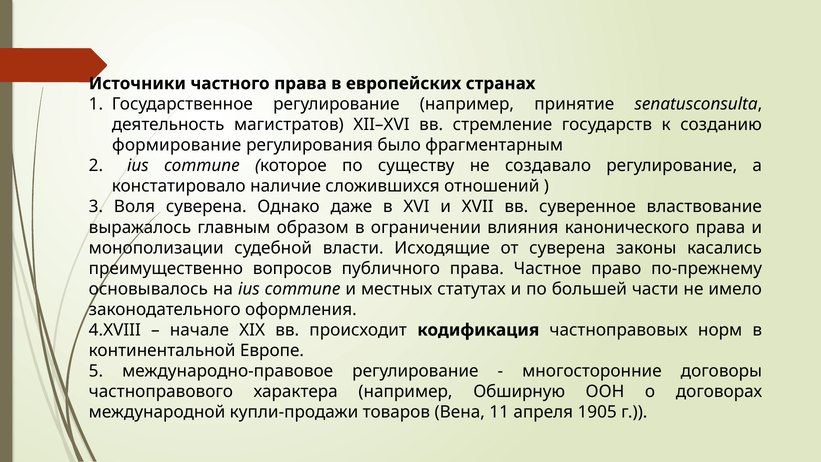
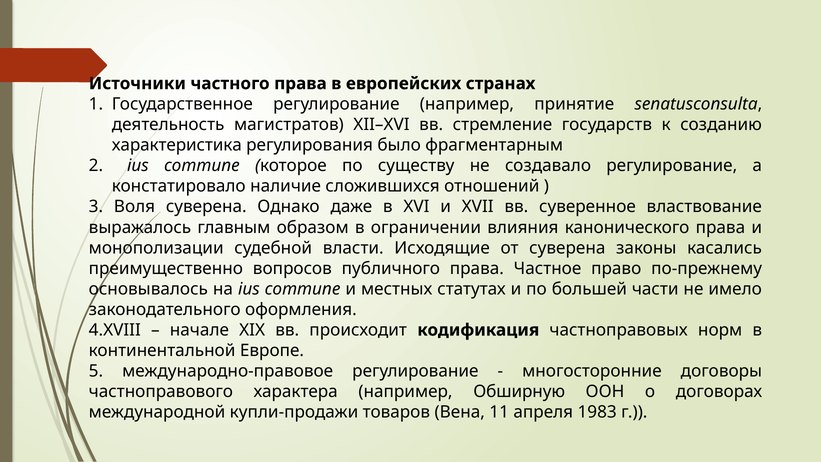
формирование: формирование -> характеристика (177, 145)
1905: 1905 -> 1983 (597, 412)
